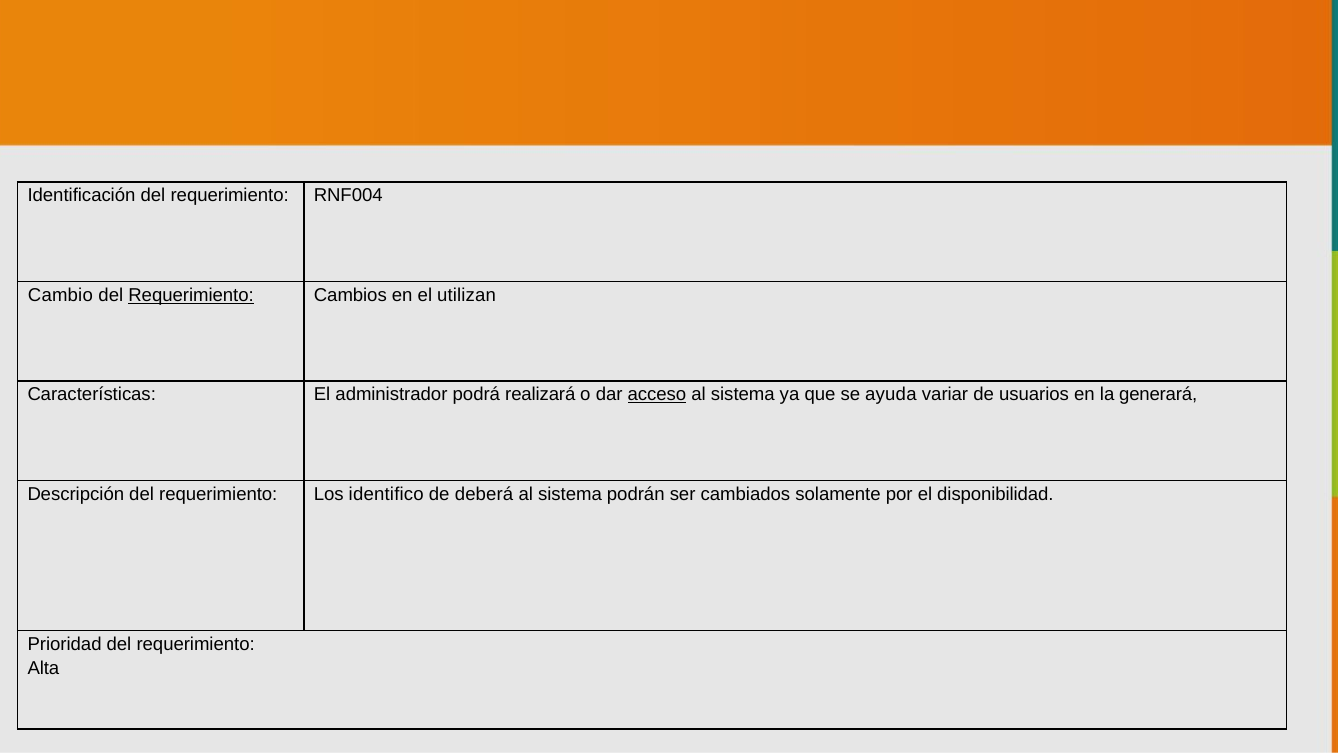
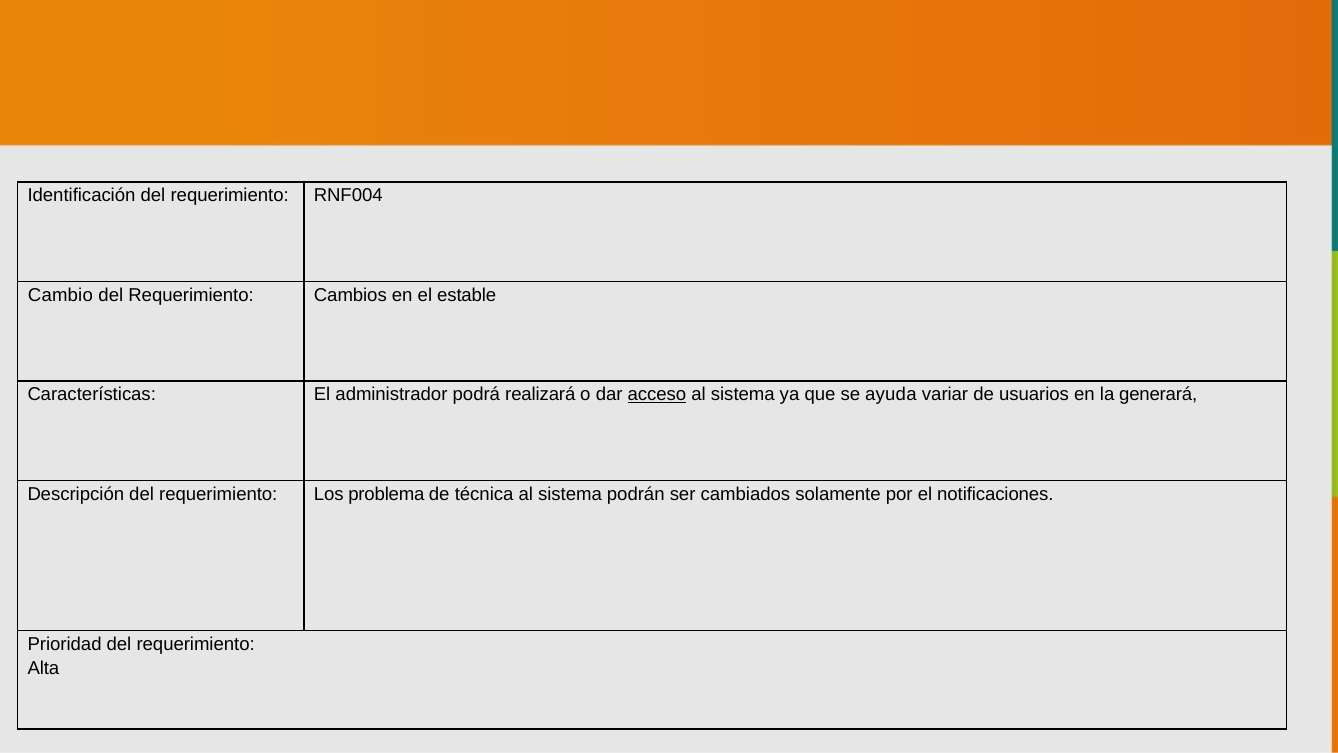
Requerimiento underline: present -> none (191, 295)
utilizan: utilizan -> estable (467, 295)
identifico: identifico -> problema (386, 494)
deberá: deberá -> técnica (484, 494)
disponibilidad: disponibilidad -> notificaciones (995, 494)
